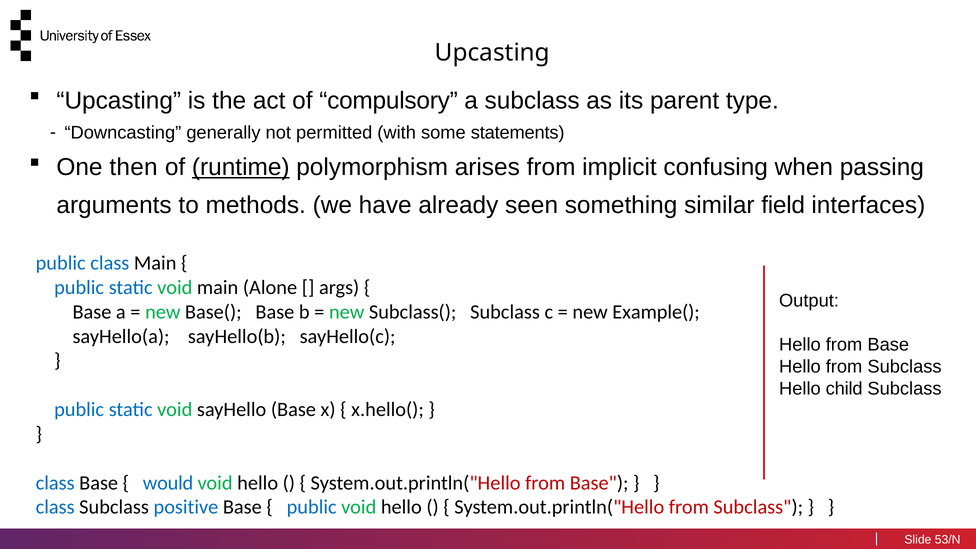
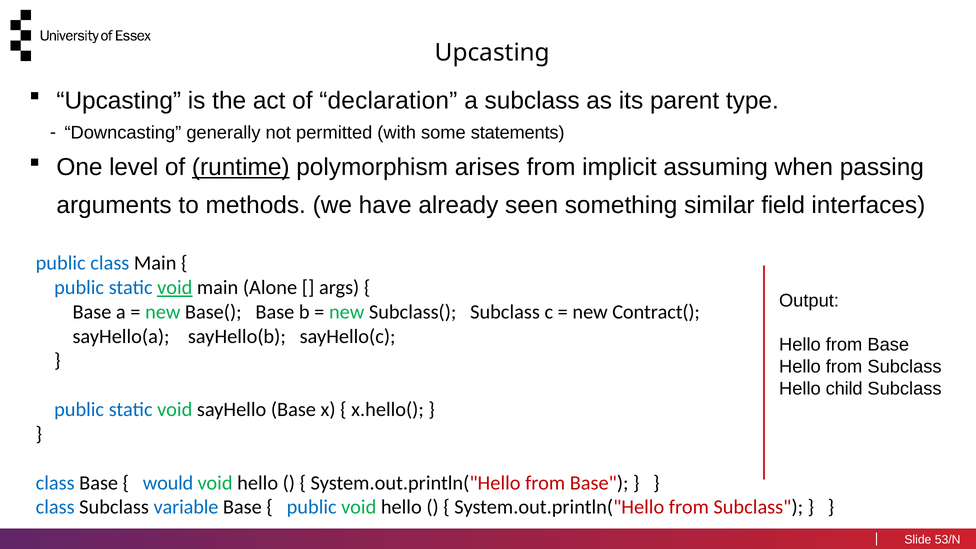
compulsory: compulsory -> declaration (388, 101)
then: then -> level (134, 167)
confusing: confusing -> assuming (716, 167)
void underline: none -> present (175, 288)
Example(: Example( -> Contract( (656, 312)
positive: positive -> variable (186, 507)
